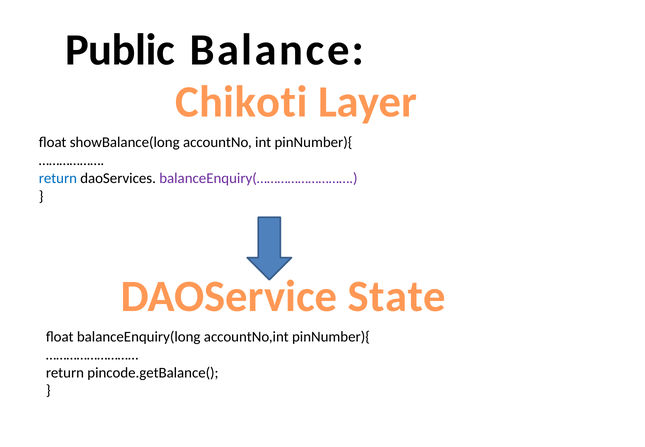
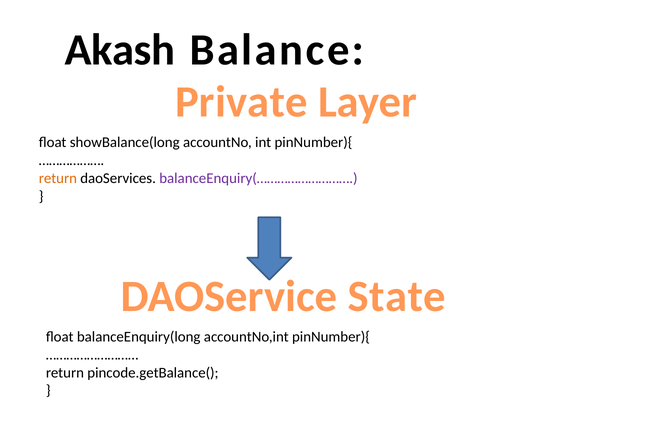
Public: Public -> Akash (120, 50)
Chikoti: Chikoti -> Private (241, 102)
return colour: blue -> orange (58, 178)
